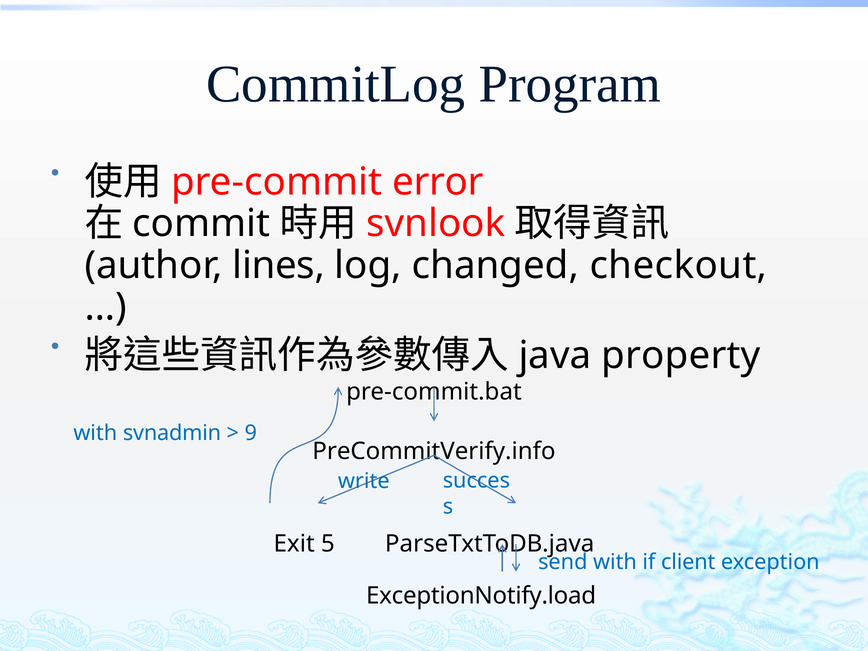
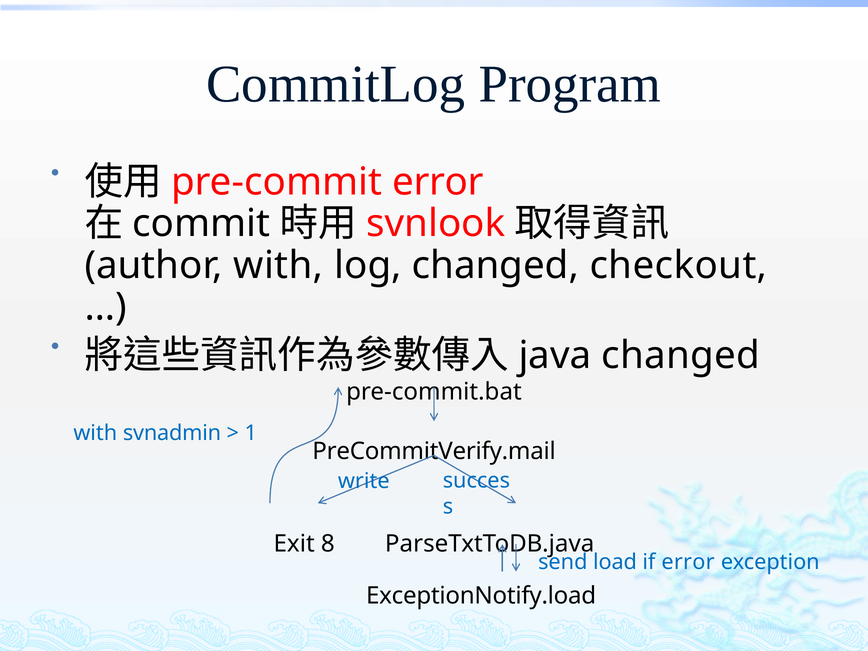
author lines: lines -> with (278, 265)
property: property -> changed (681, 356)
9: 9 -> 1 (251, 433)
PreCommitVerify.info: PreCommitVerify.info -> PreCommitVerify.mail (434, 451)
5: 5 -> 8 (328, 544)
send with: with -> load (615, 562)
if client: client -> error (688, 562)
